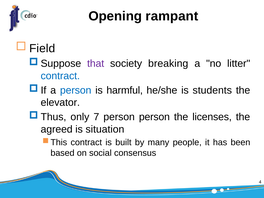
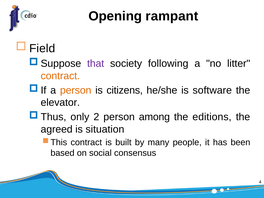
breaking: breaking -> following (168, 64)
contract colour: blue -> orange (60, 76)
person colour: blue -> orange (76, 90)
harmful: harmful -> citizens (125, 90)
students: students -> software (212, 90)
7: 7 -> 2 (96, 117)
person person: person -> among (154, 117)
licenses: licenses -> editions (212, 117)
